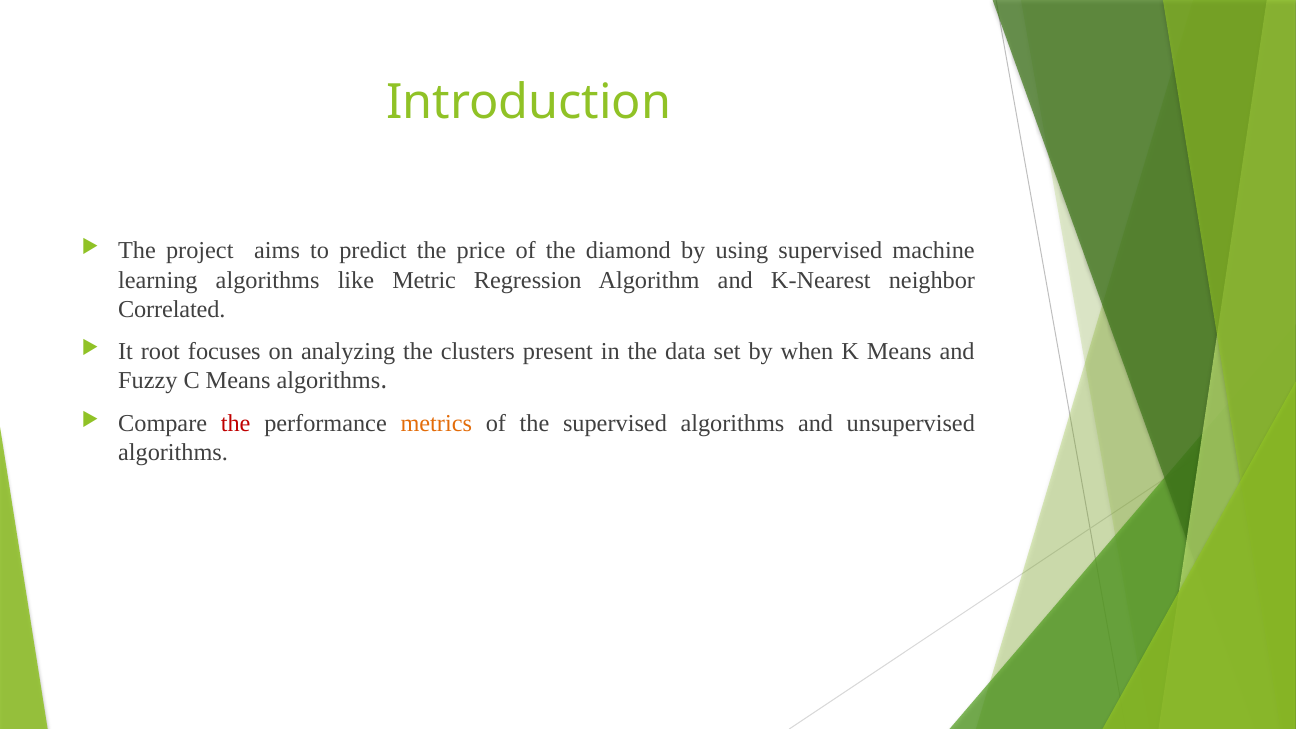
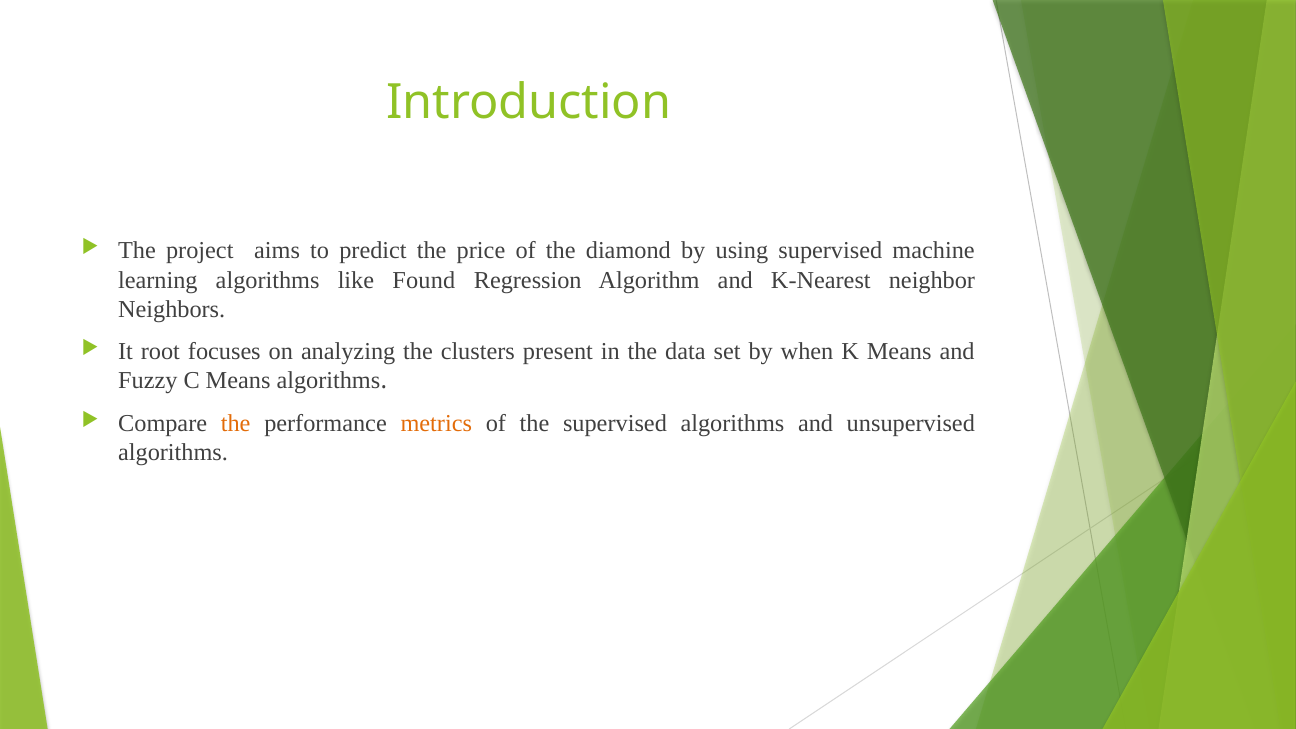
Metric: Metric -> Found (424, 280)
Correlated: Correlated -> Neighbors (172, 309)
the colour: red -> orange (236, 424)
